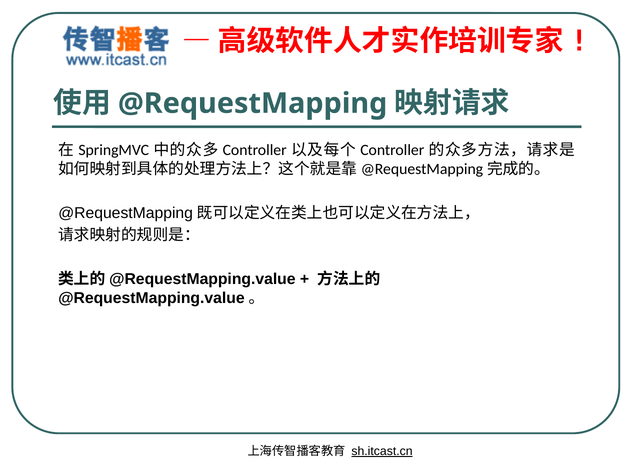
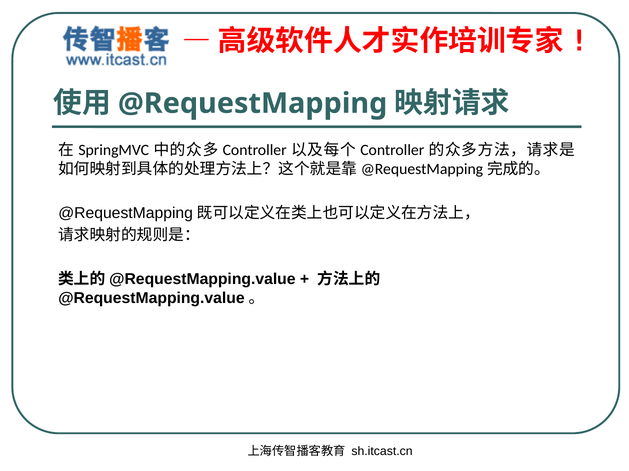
sh.itcast.cn underline: present -> none (382, 452)
